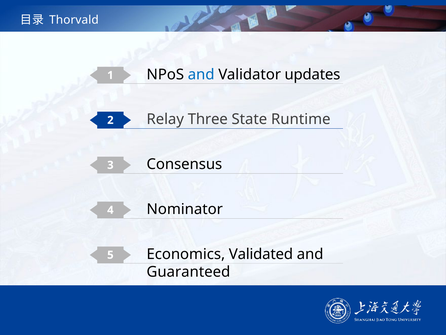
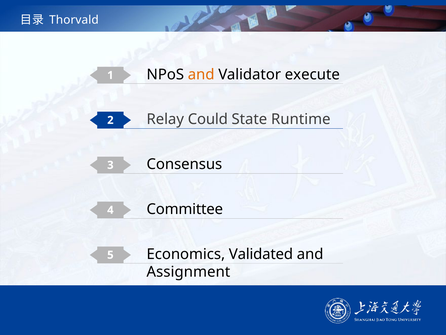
and colour: blue -> orange (201, 74)
updates: updates -> execute (312, 74)
Three: Three -> Could (208, 119)
Nominator: Nominator -> Committee (185, 209)
Guaranteed: Guaranteed -> Assignment (188, 272)
